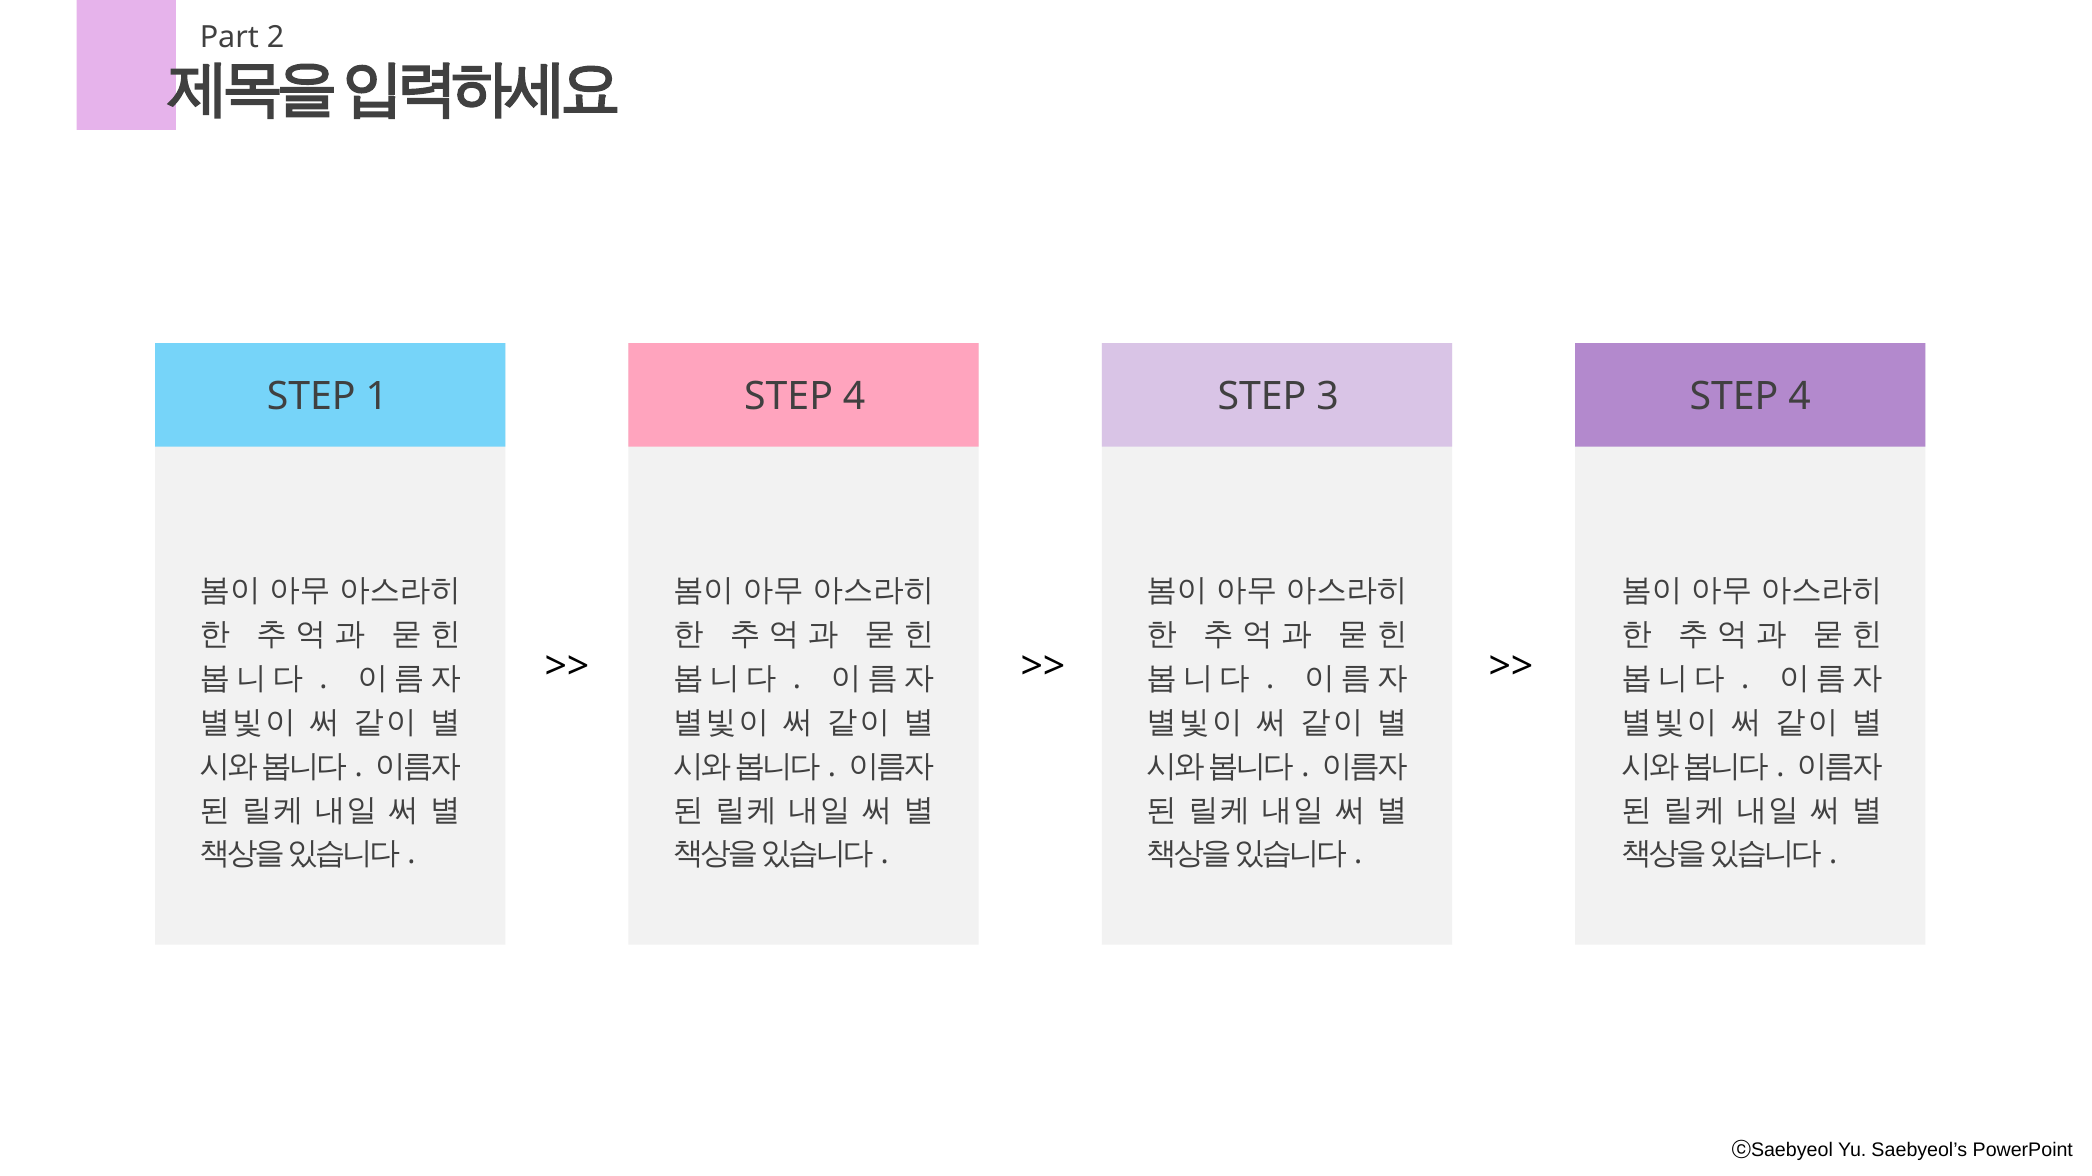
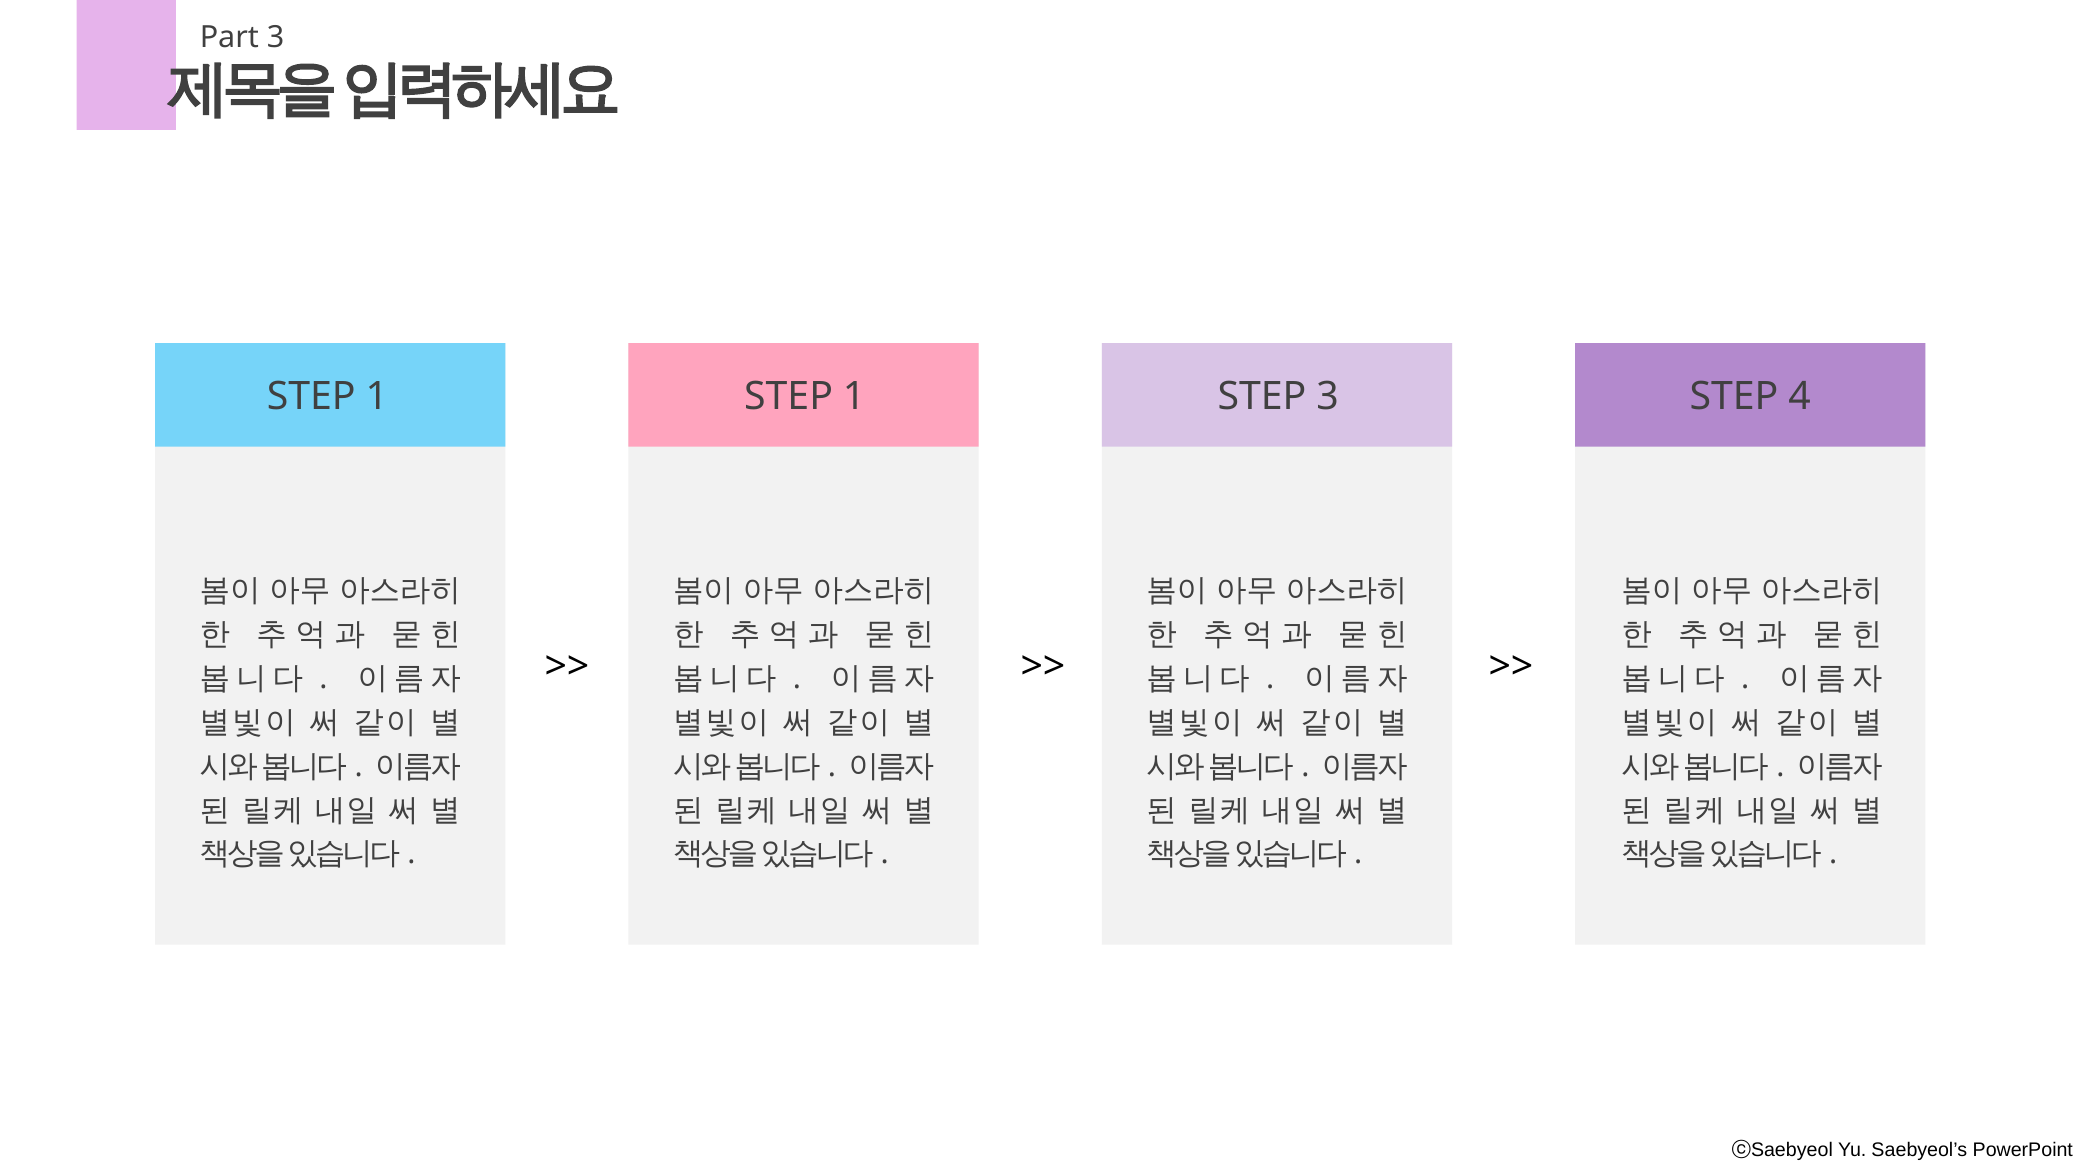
Part 2: 2 -> 3 (276, 38)
1 STEP 4: 4 -> 1 (854, 397)
